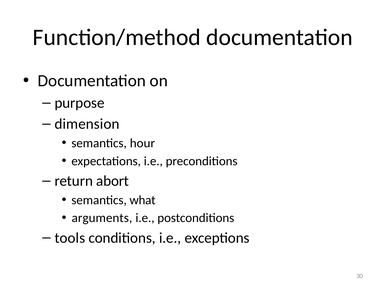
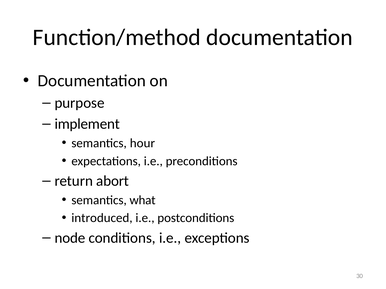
dimension: dimension -> implement (87, 124)
arguments: arguments -> introduced (102, 218)
tools: tools -> node (70, 238)
